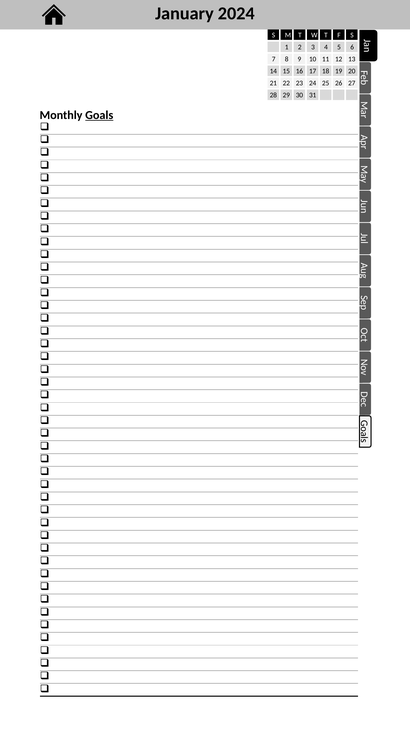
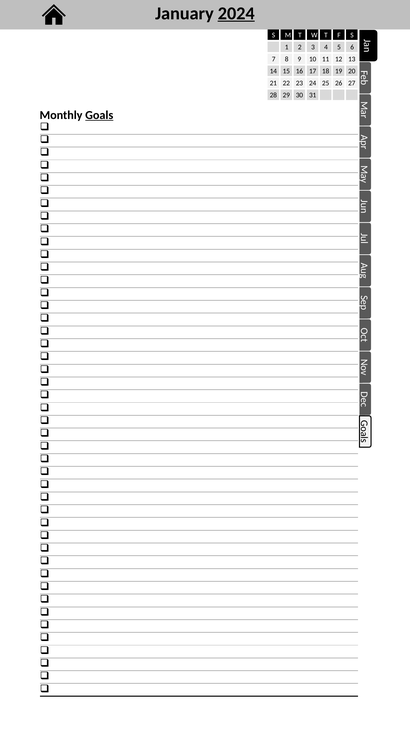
2024 underline: none -> present (236, 13)
